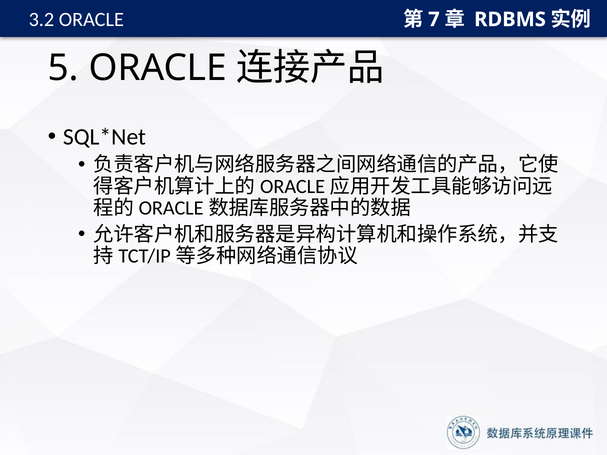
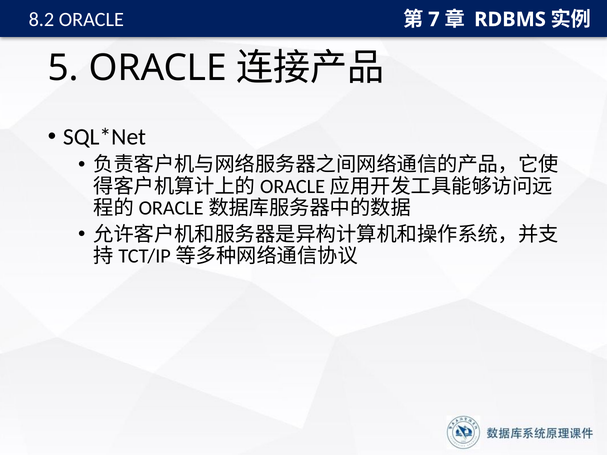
3.2: 3.2 -> 8.2 (41, 20)
